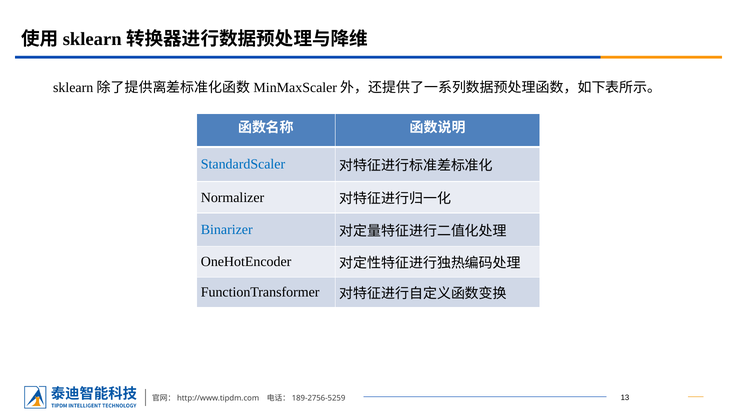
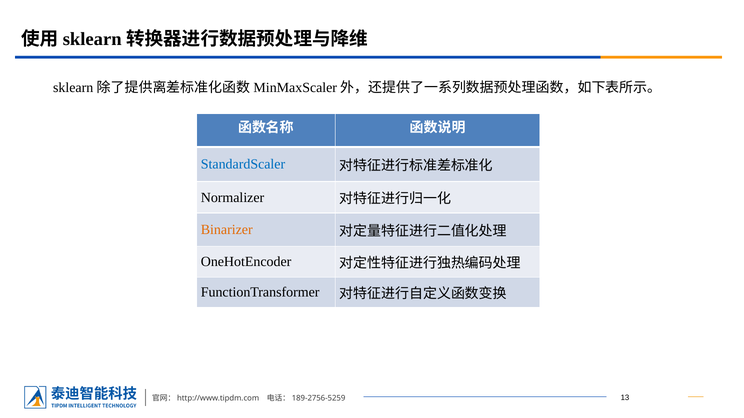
Binarizer colour: blue -> orange (227, 230)
